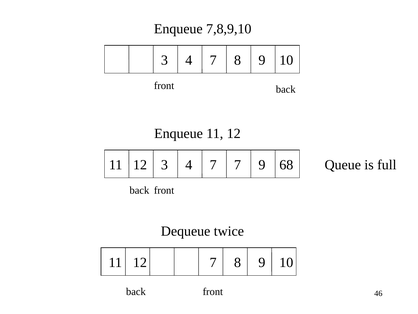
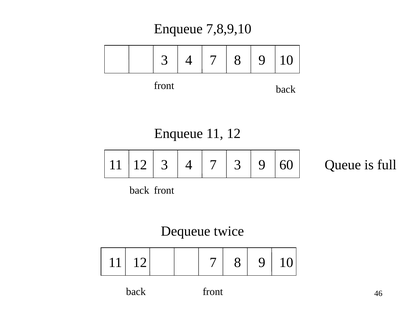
7 7: 7 -> 3 (238, 165)
68: 68 -> 60 (286, 165)
